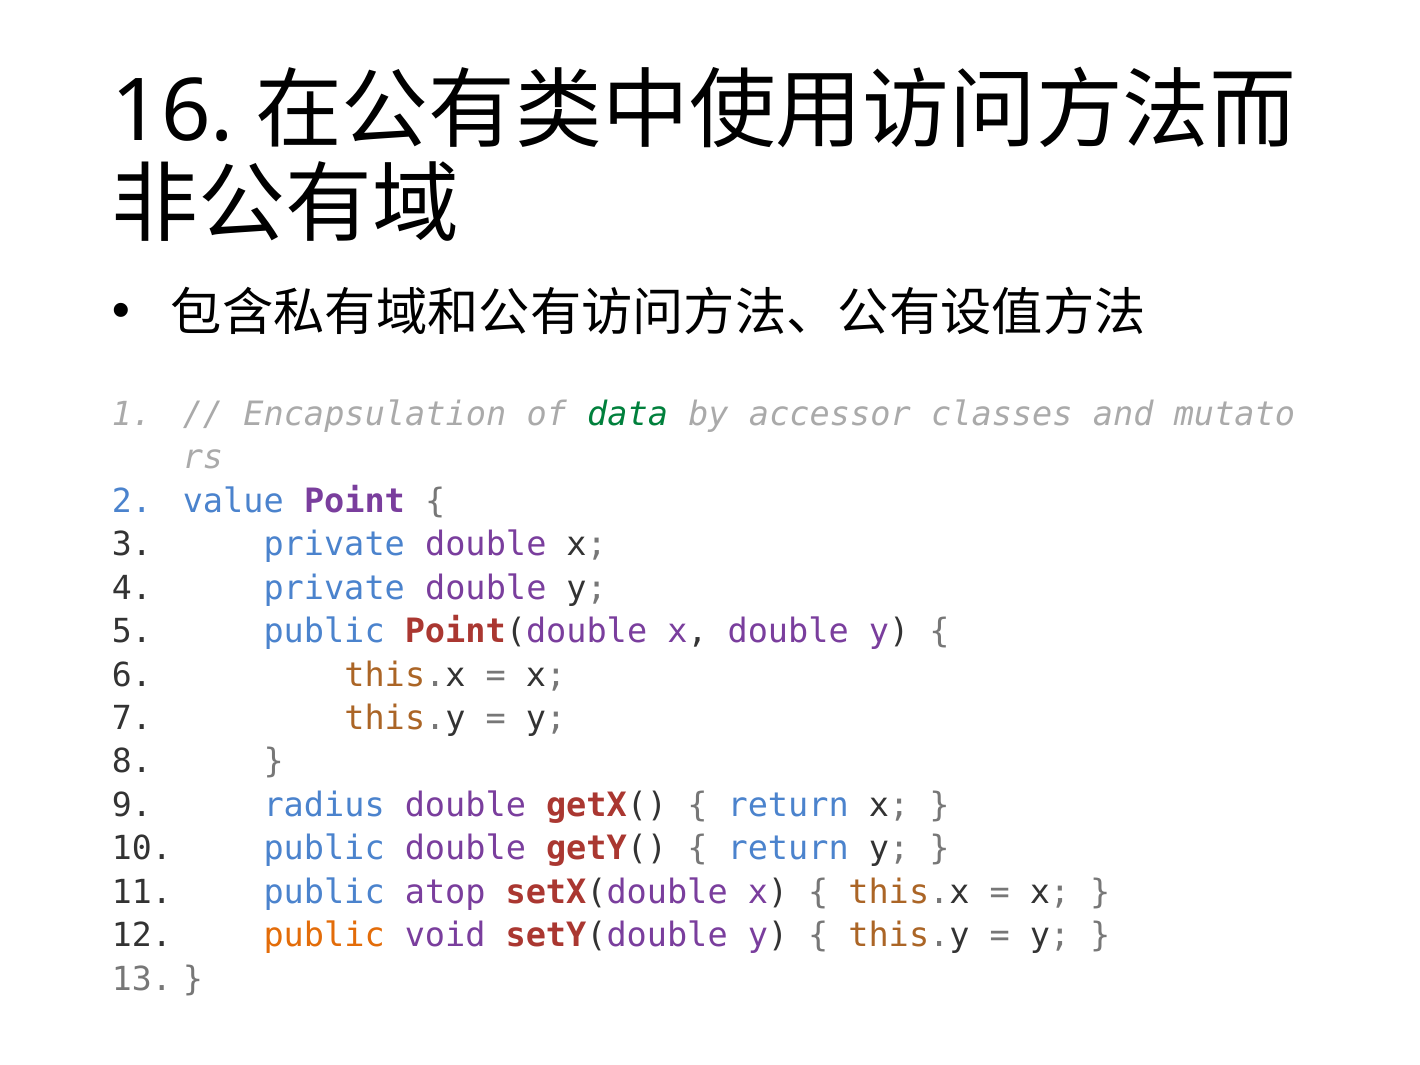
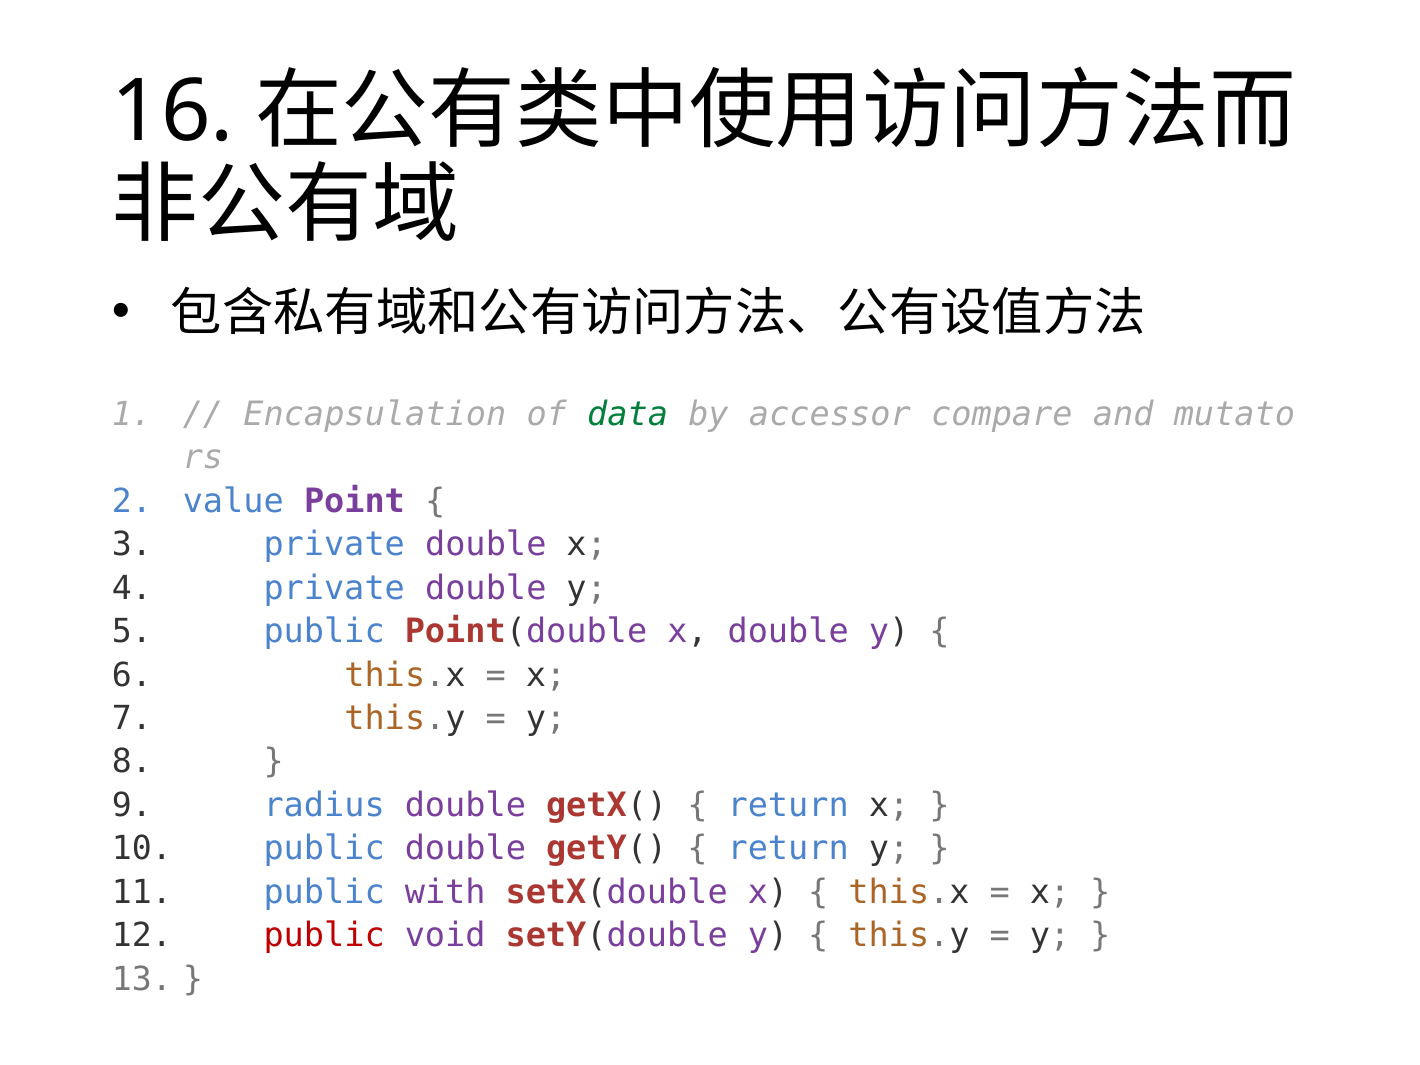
classes: classes -> compare (1002, 414)
atop: atop -> with (445, 892)
public colour: orange -> red (324, 936)
